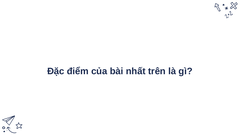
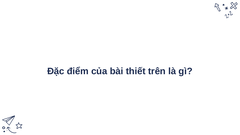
nhất: nhất -> thiết (136, 71)
